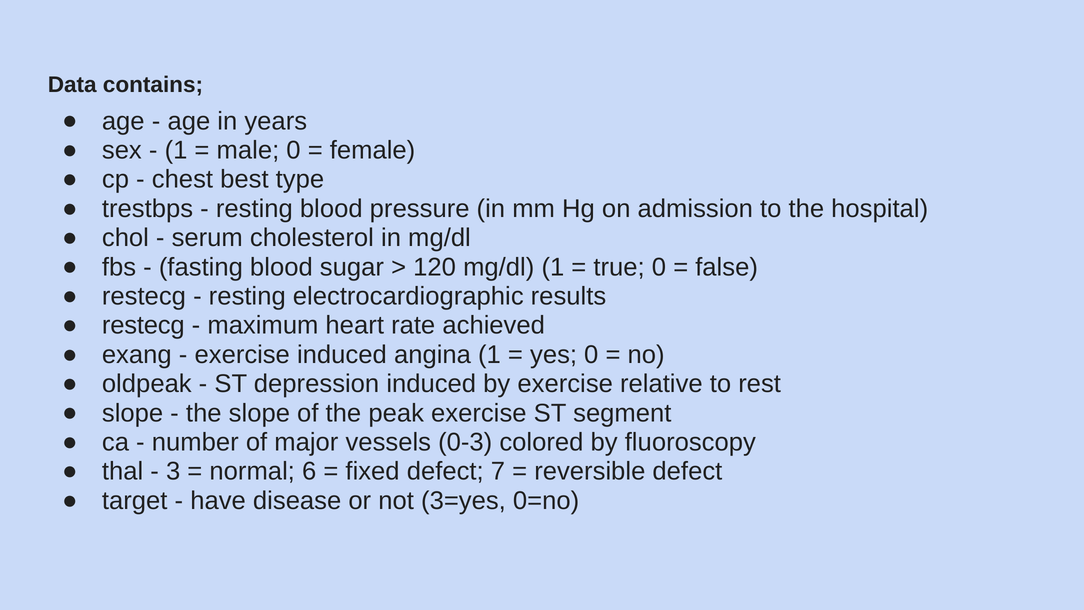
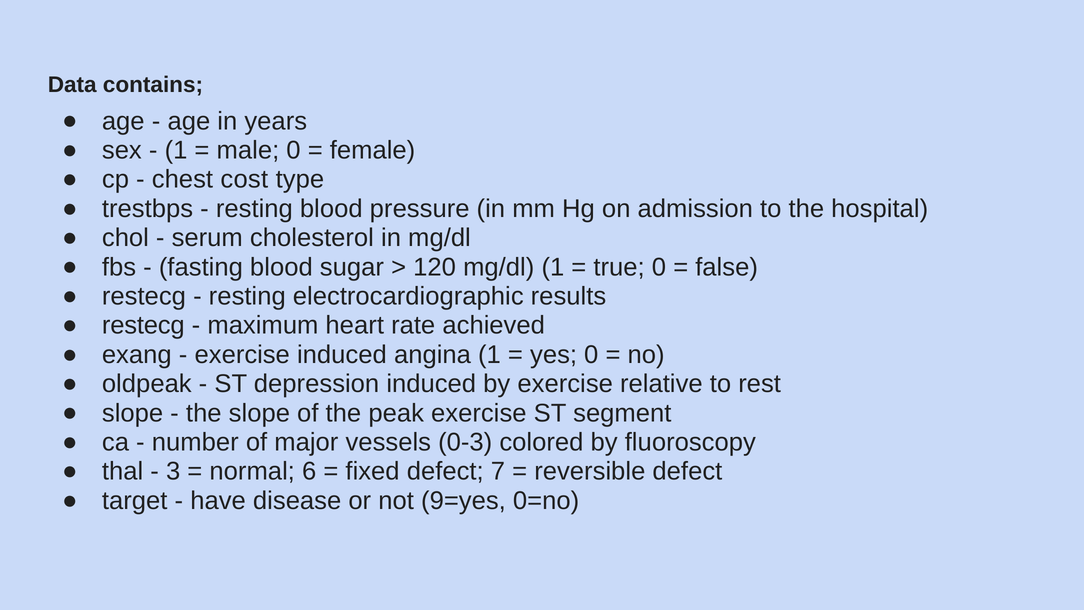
best: best -> cost (244, 179)
3=yes: 3=yes -> 9=yes (463, 501)
